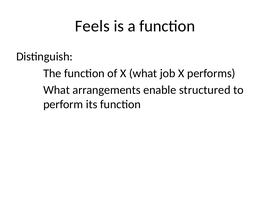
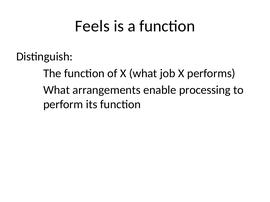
structured: structured -> processing (205, 90)
